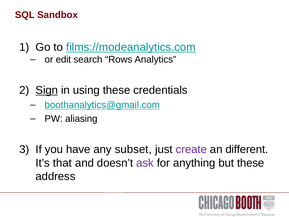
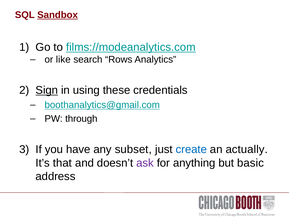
Sandbox underline: none -> present (58, 15)
edit: edit -> like (63, 60)
aliasing: aliasing -> through (81, 119)
create colour: purple -> blue (191, 149)
different: different -> actually (247, 149)
but these: these -> basic (251, 163)
